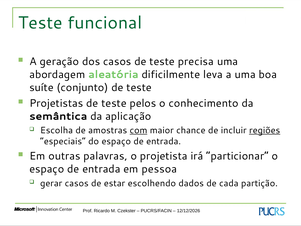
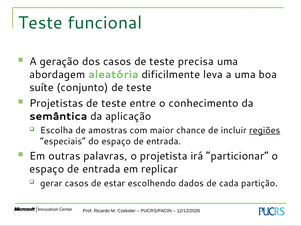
pelos: pelos -> entre (143, 103)
com underline: present -> none (138, 130)
pessoa: pessoa -> replicar (160, 169)
